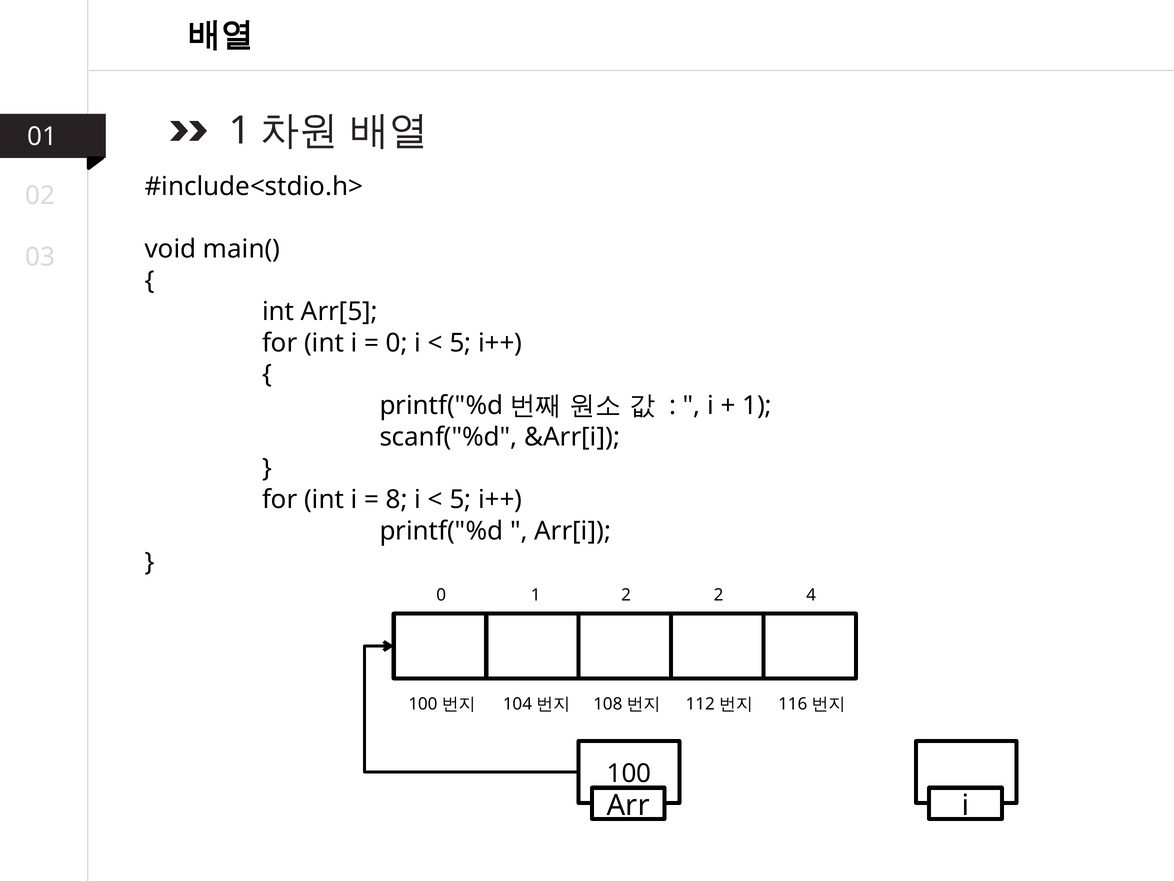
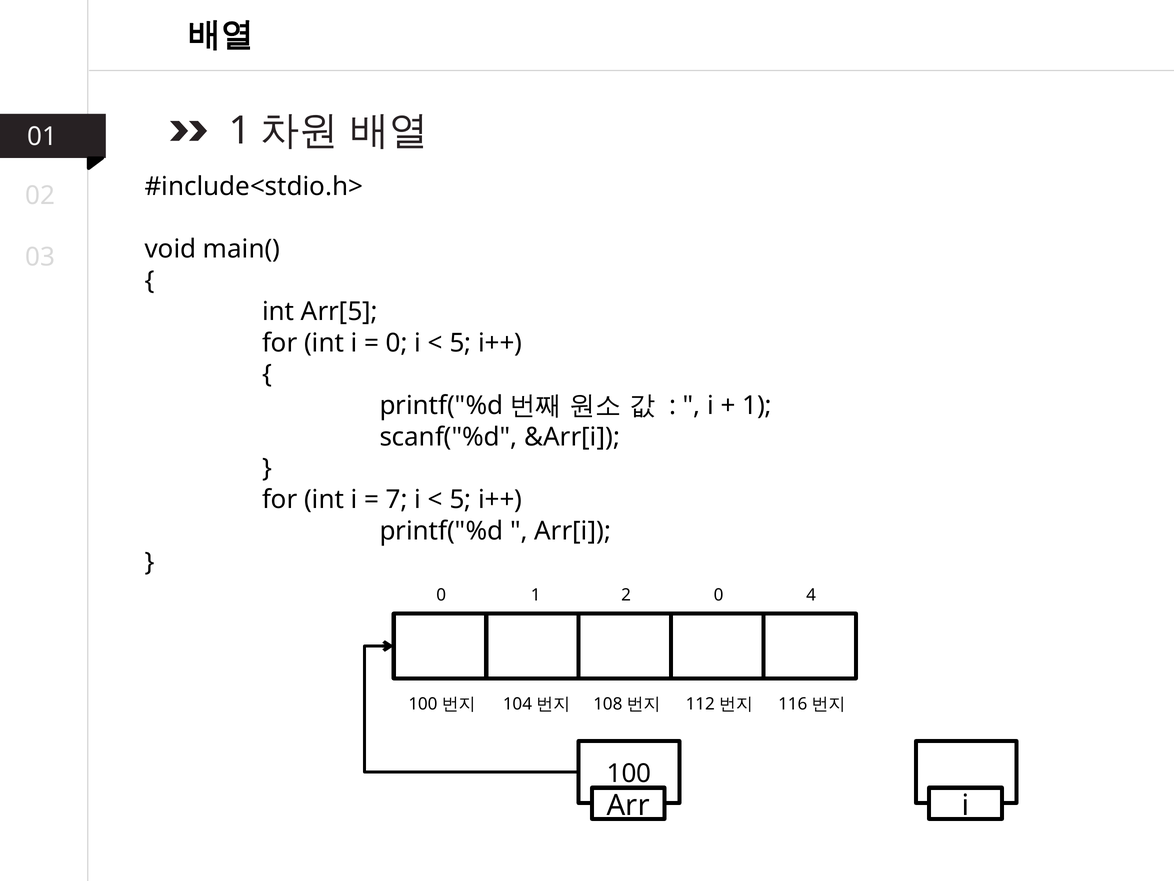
8: 8 -> 7 (397, 499)
2 2: 2 -> 0 (719, 595)
